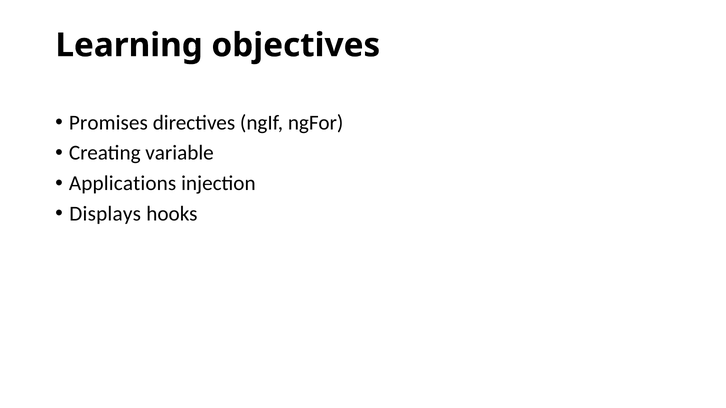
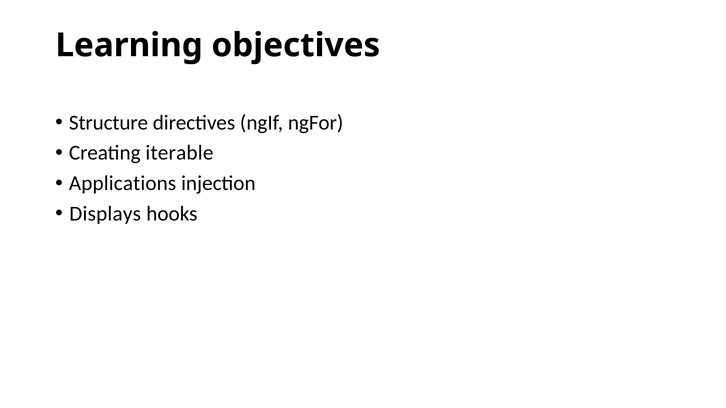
Promises: Promises -> Structure (109, 123)
variable: variable -> iterable (179, 153)
